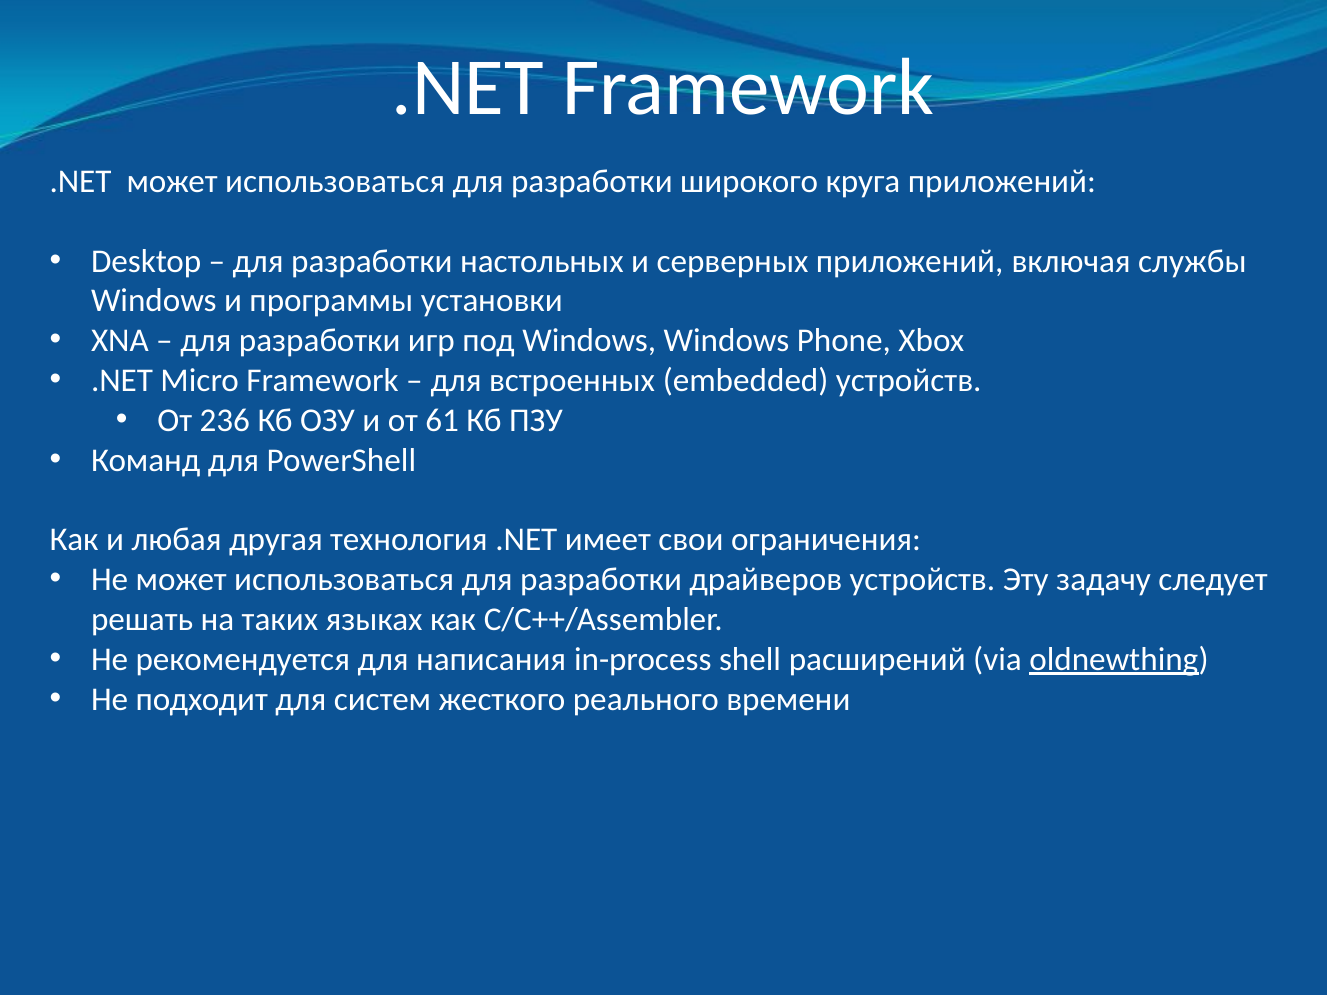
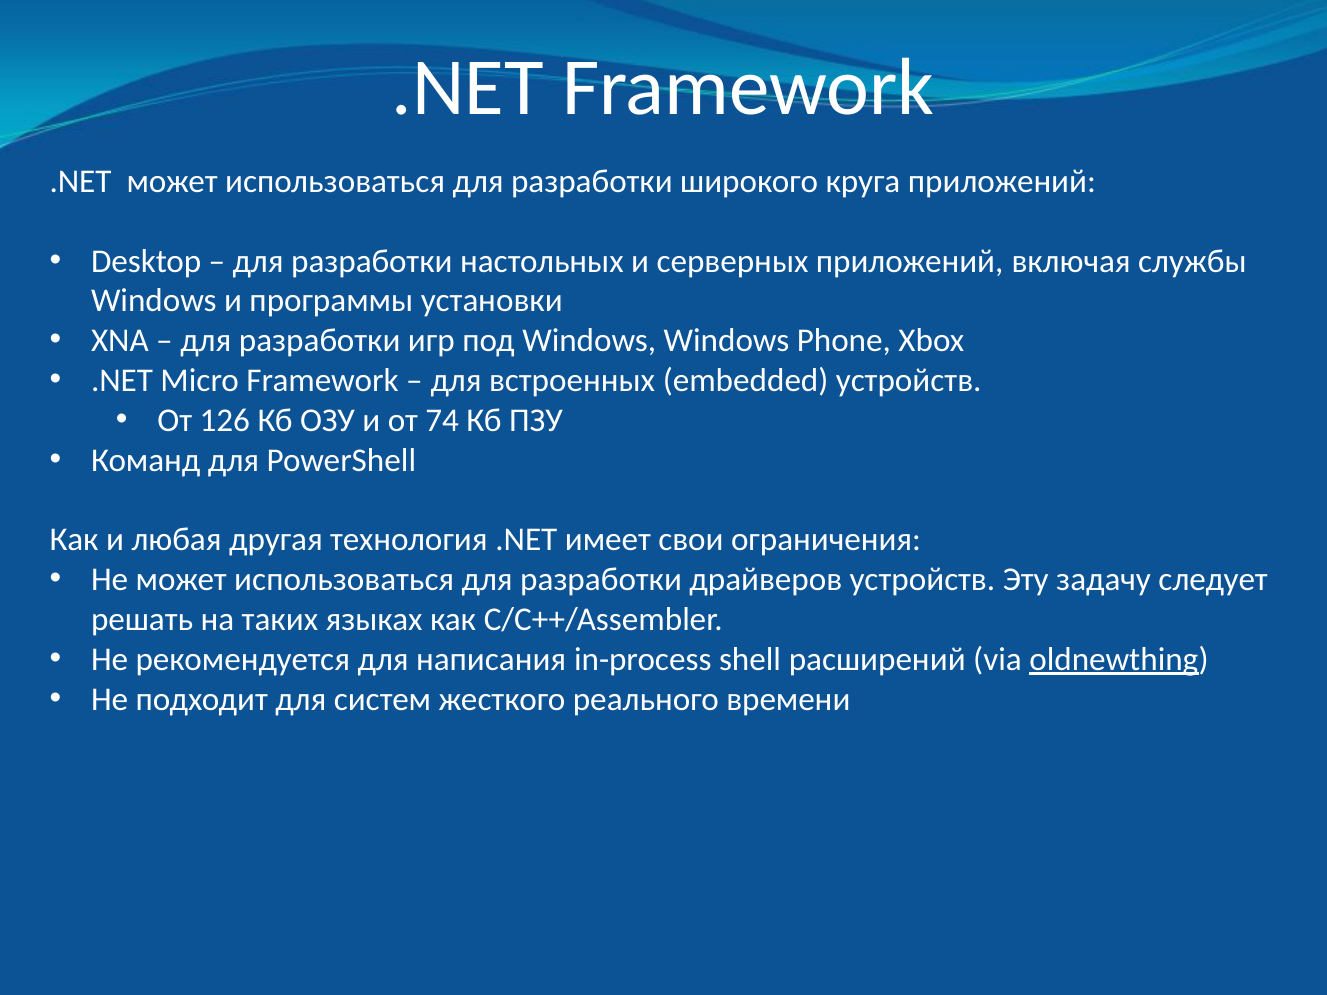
236: 236 -> 126 (225, 420)
61: 61 -> 74 (442, 420)
